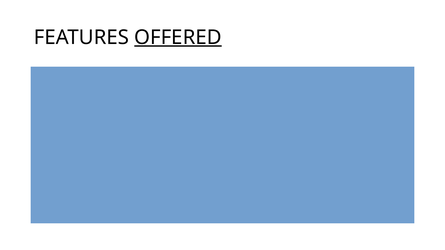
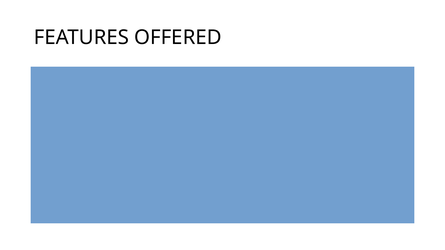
OFFERED underline: present -> none (178, 37)
